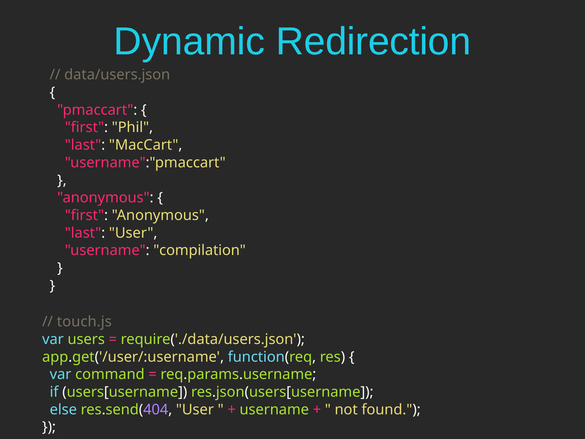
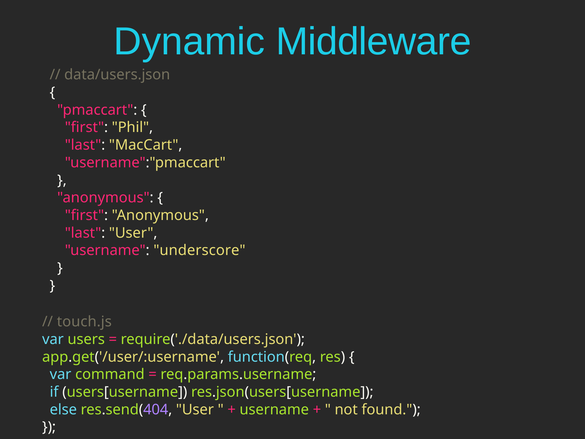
Redirection: Redirection -> Middleware (374, 42)
compilation: compilation -> underscore (199, 250)
